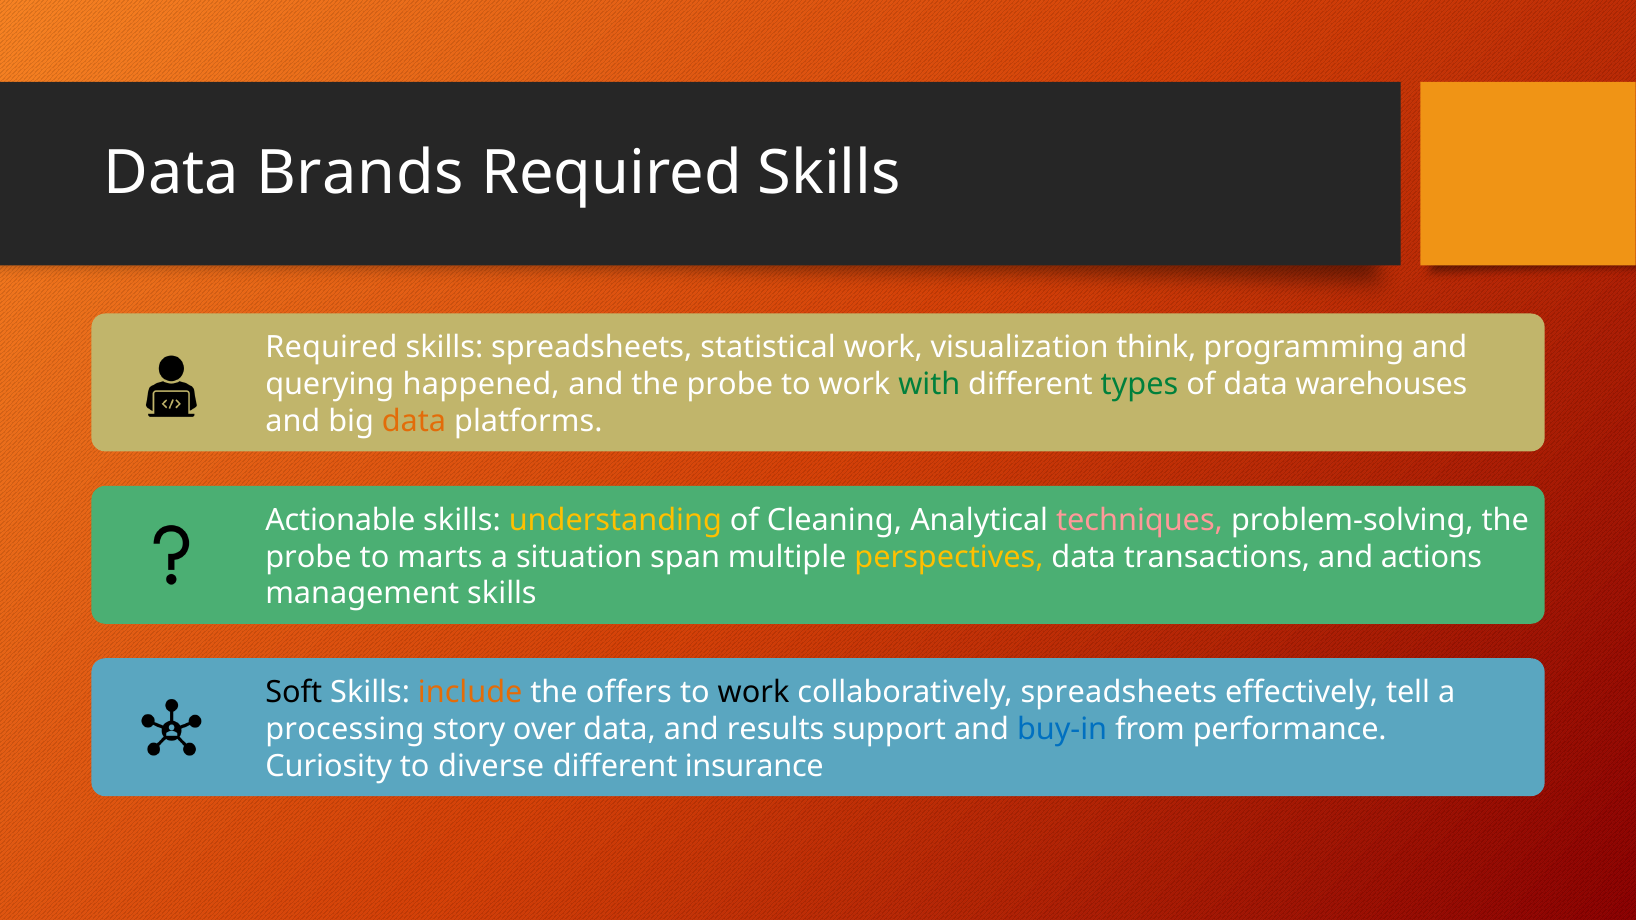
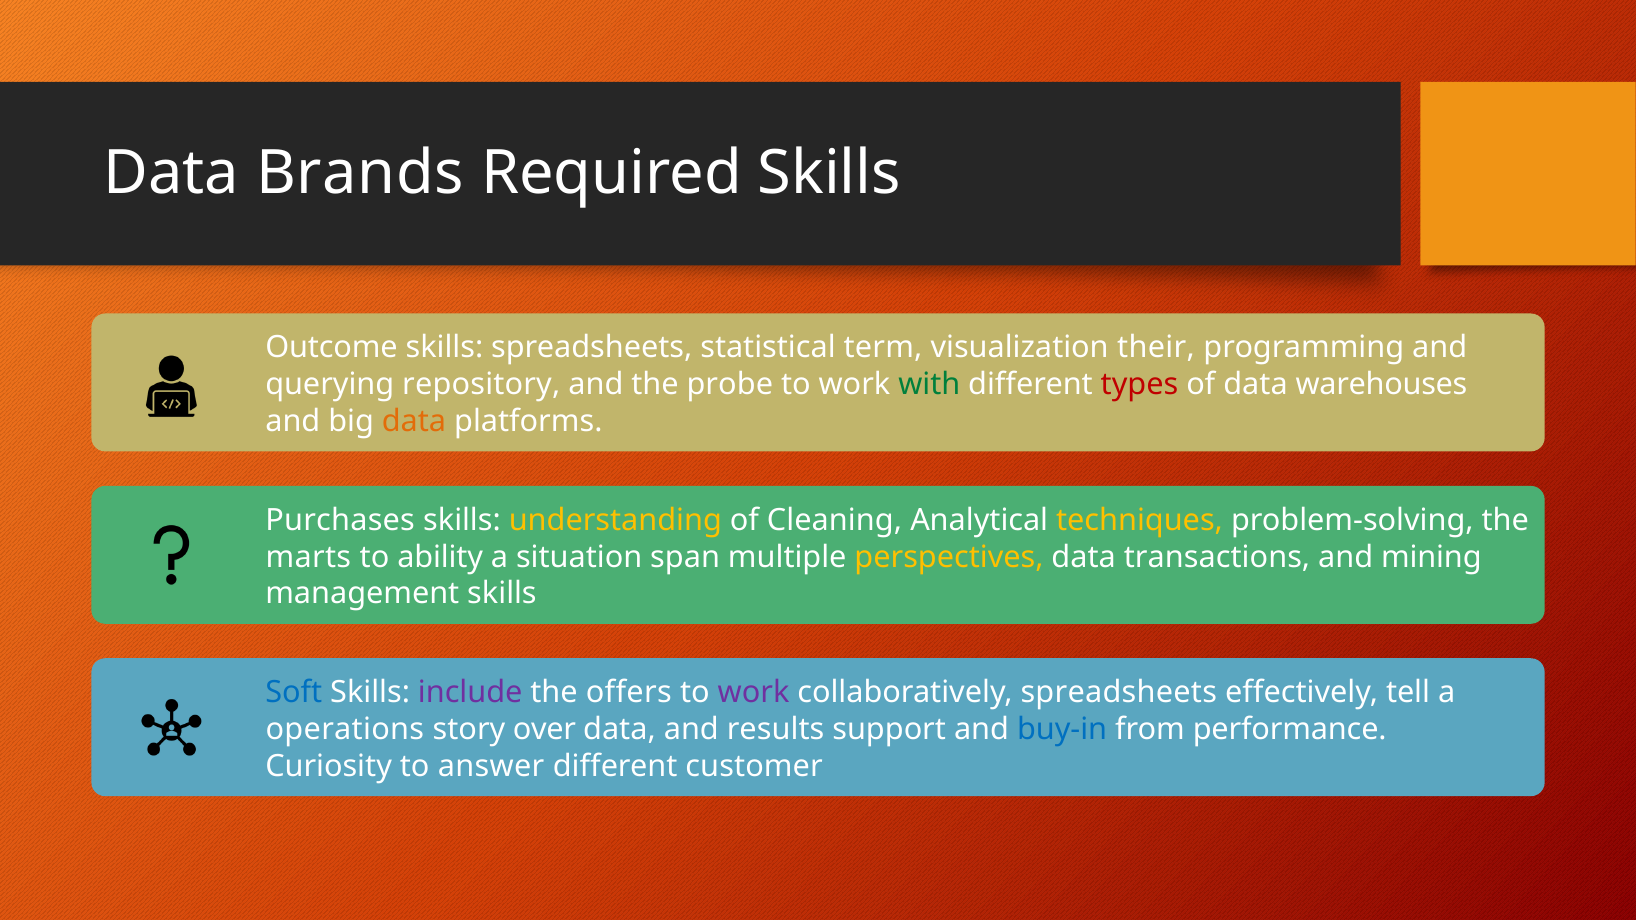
Required: Required -> Outcome (332, 348)
statistical work: work -> term (883, 348)
think: think -> their (1156, 348)
happened: happened -> repository (481, 385)
types colour: green -> red (1139, 385)
Actionable: Actionable -> Purchases (340, 520)
techniques colour: pink -> yellow (1140, 520)
probe: probe -> marts (308, 557)
marts: marts -> ability (440, 557)
actions: actions -> mining (1431, 557)
Soft colour: black -> blue (294, 693)
include colour: orange -> purple (470, 693)
work colour: black -> purple (754, 693)
processing: processing -> operations (345, 730)
diverse: diverse -> answer (491, 766)
insurance: insurance -> customer (754, 766)
